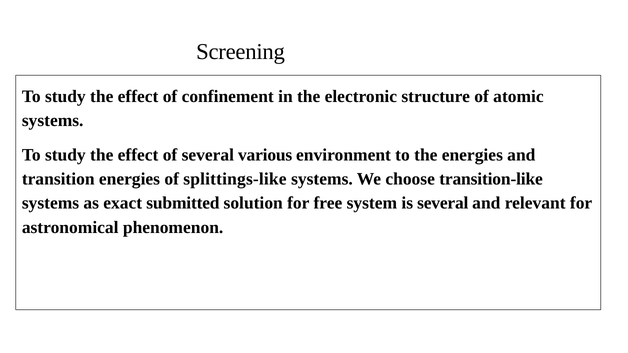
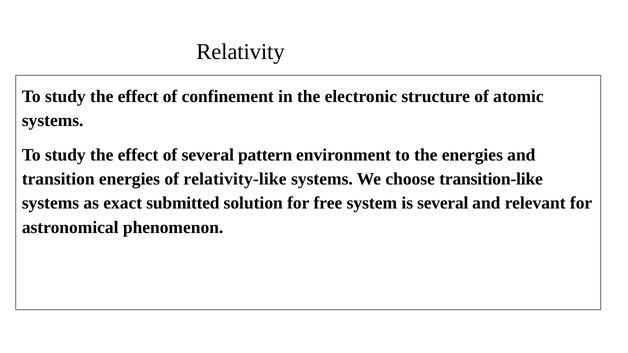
Screening: Screening -> Relativity (240, 52)
various: various -> pattern (265, 155)
splittings-like: splittings-like -> relativity-like (235, 179)
